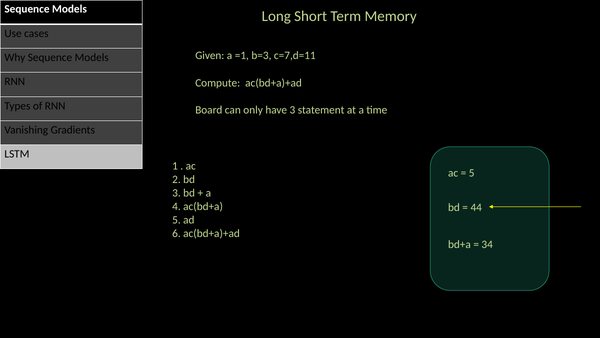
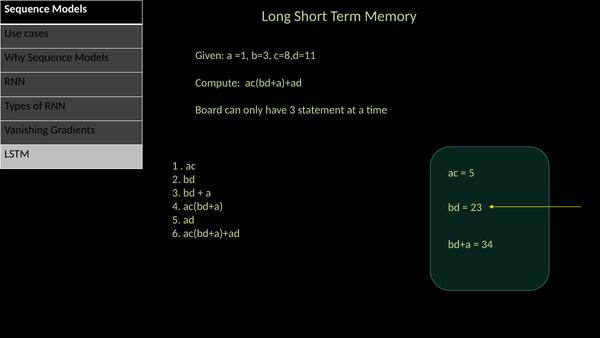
c=7,d=11: c=7,d=11 -> c=8,d=11 (295, 56)
44: 44 -> 23 (476, 207)
